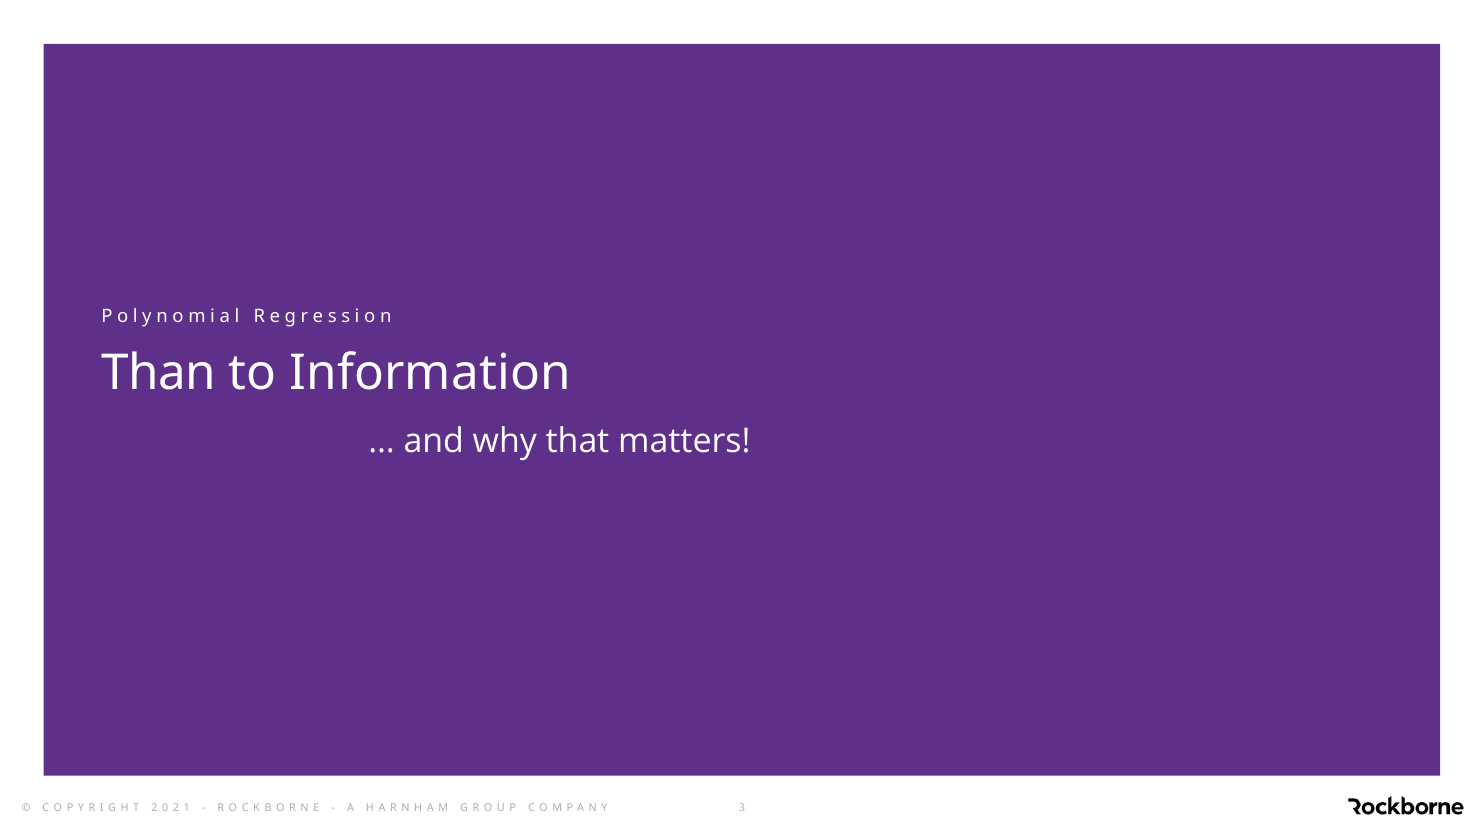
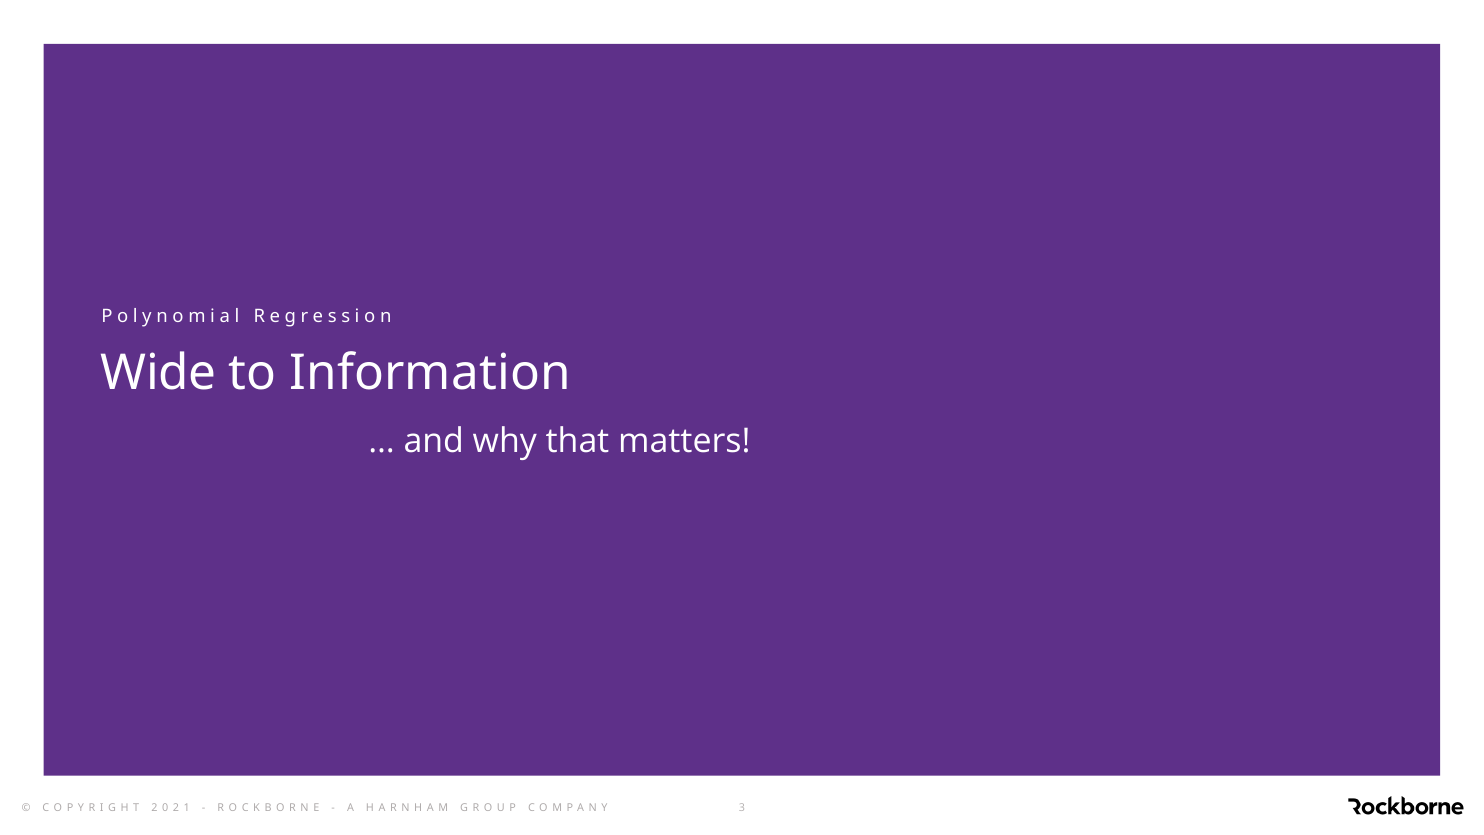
Than: Than -> Wide (159, 373)
